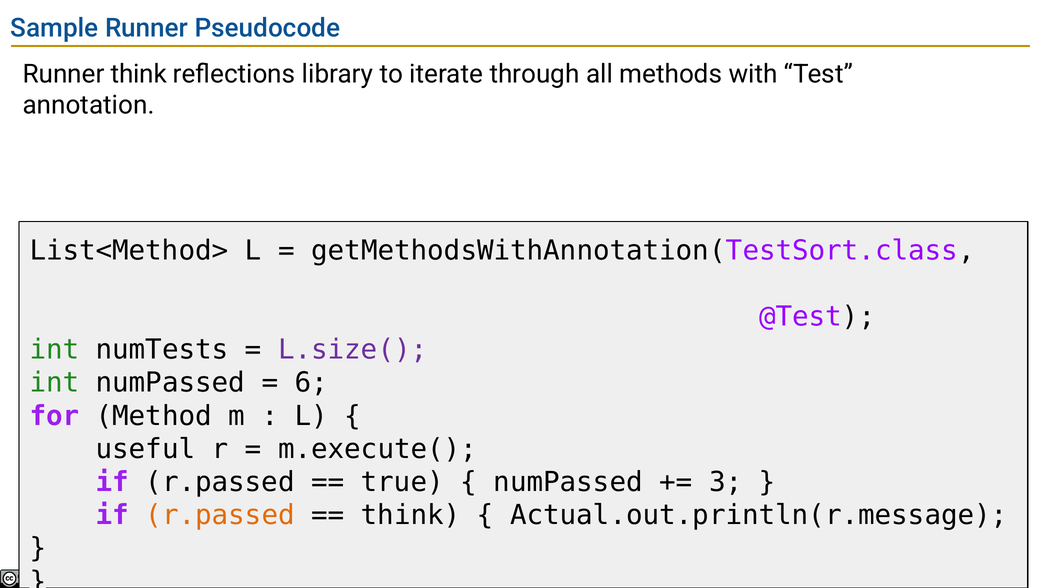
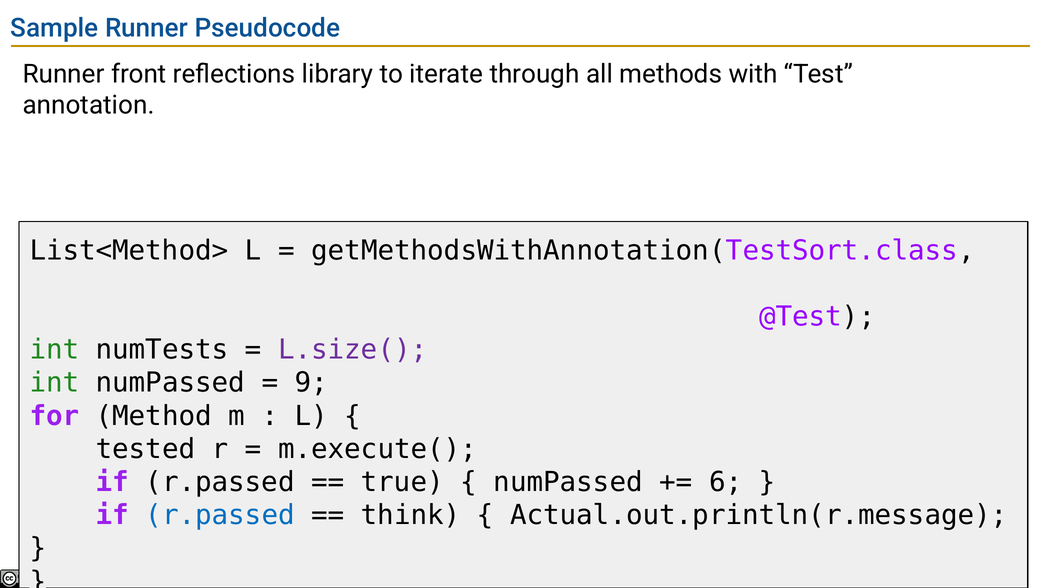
Runner think: think -> front (139, 74)
6: 6 -> 9 (311, 383)
useful: useful -> tested (146, 449)
3: 3 -> 6 (726, 482)
r.passed colour: orange -> blue (220, 516)
